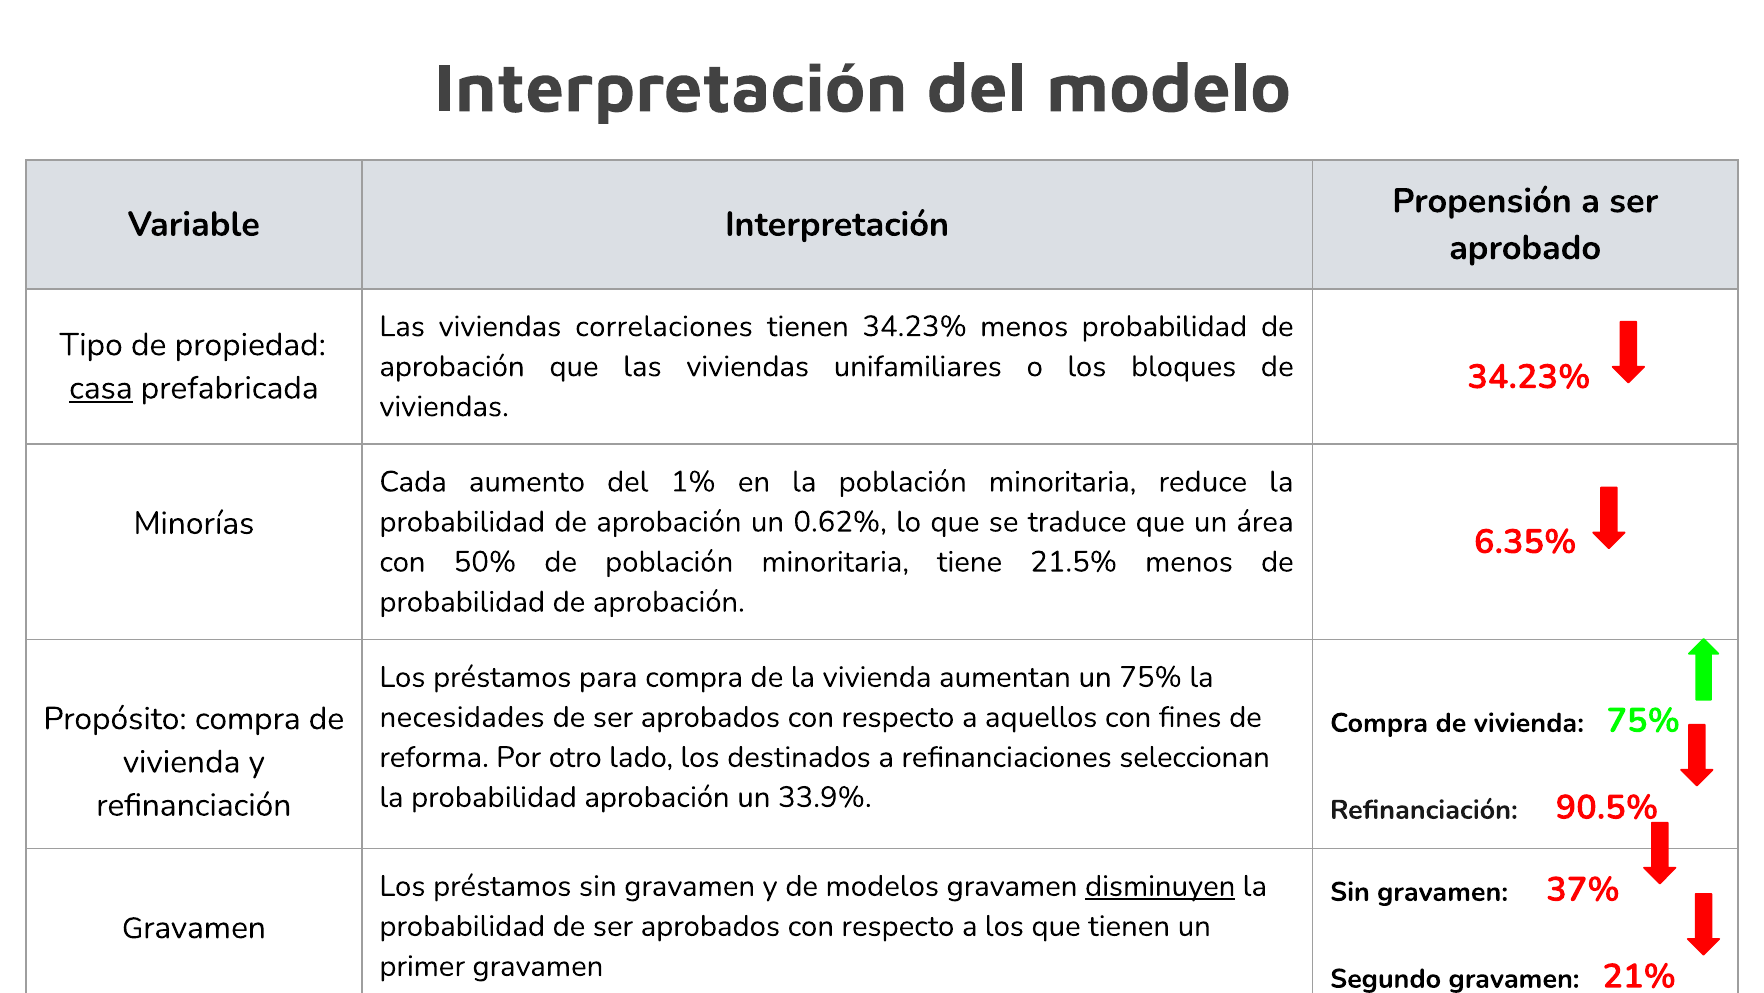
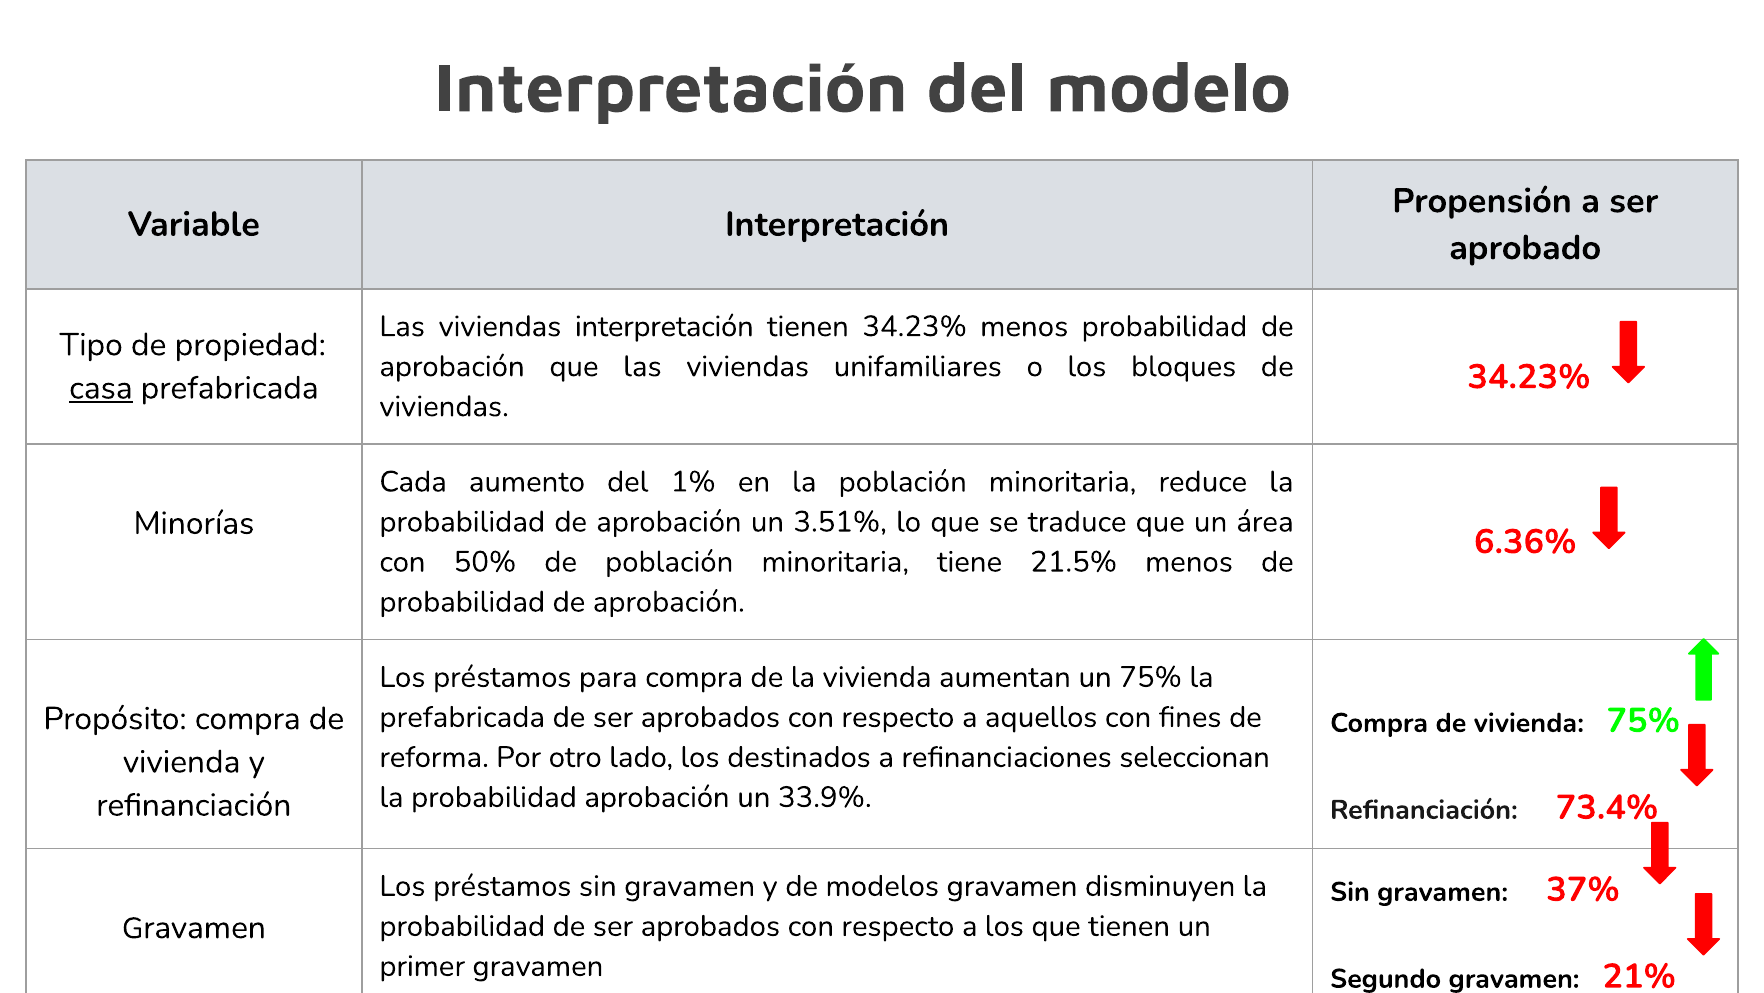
viviendas correlaciones: correlaciones -> interpretación (664, 326)
0.62%: 0.62% -> 3.51% (840, 521)
6.35%: 6.35% -> 6.36% (1525, 541)
necesidades: necesidades -> prefabricada (462, 717)
90.5%: 90.5% -> 73.4% (1607, 807)
disminuyen underline: present -> none (1160, 886)
